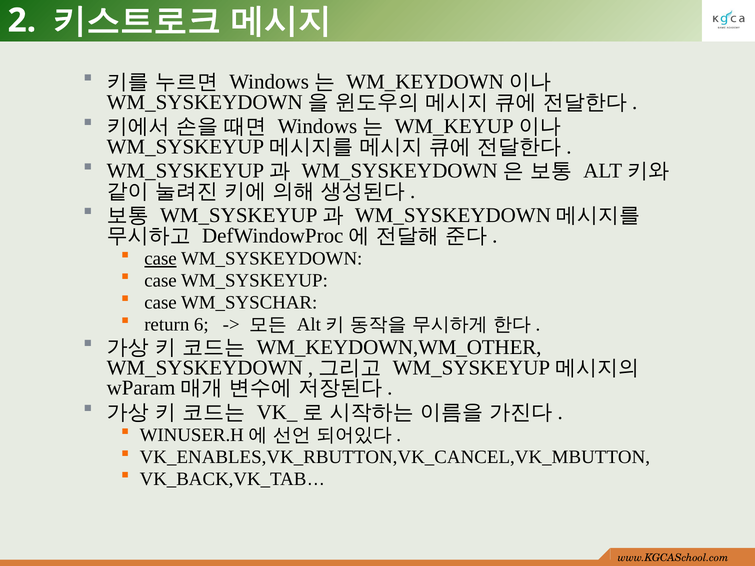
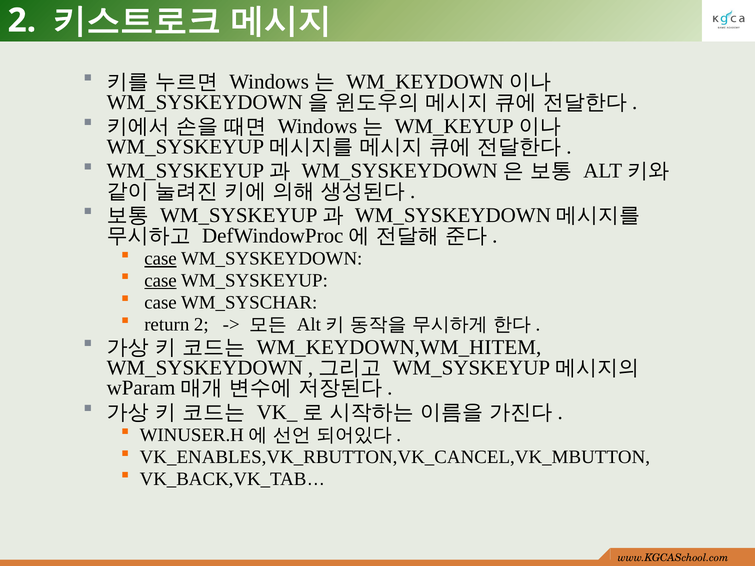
case underline: none -> present (161, 281)
return 6: 6 -> 2 (201, 324)
WM_KEYDOWN,WM_OTHER: WM_KEYDOWN,WM_OTHER -> WM_KEYDOWN,WM_HITEM (399, 348)
